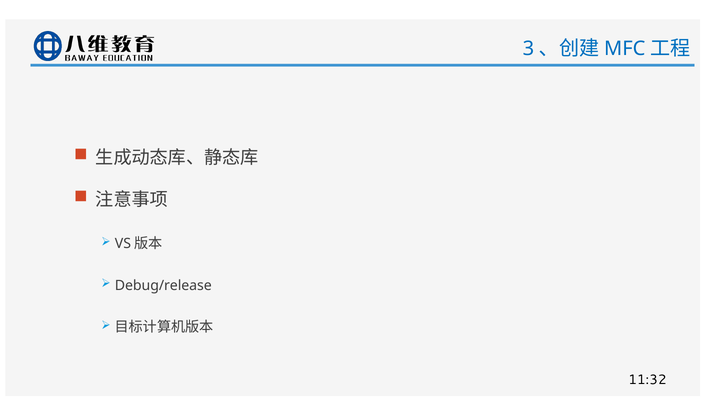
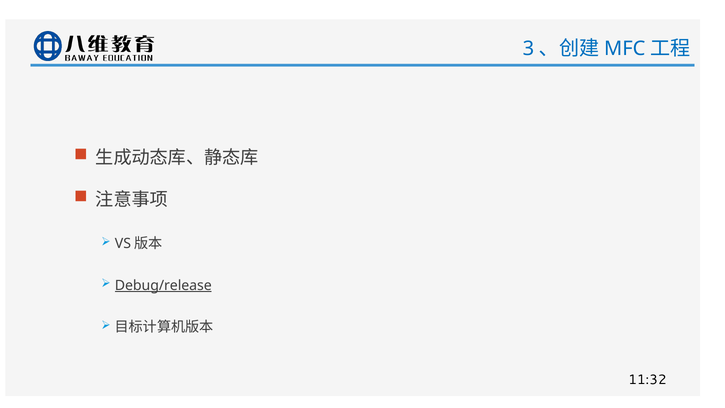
Debug/release underline: none -> present (163, 285)
